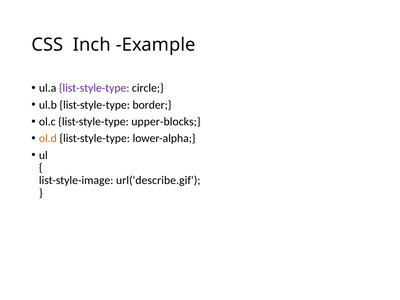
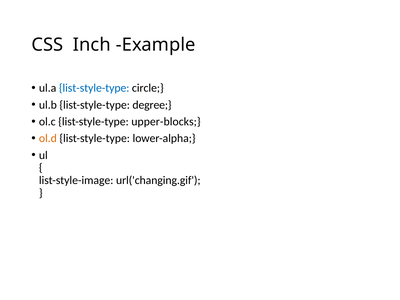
list-style-type colour: purple -> blue (94, 88)
border: border -> degree (152, 105)
url('describe.gif: url('describe.gif -> url('changing.gif (158, 180)
